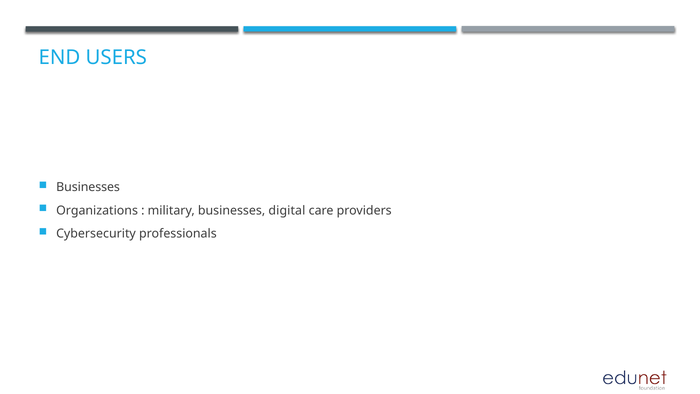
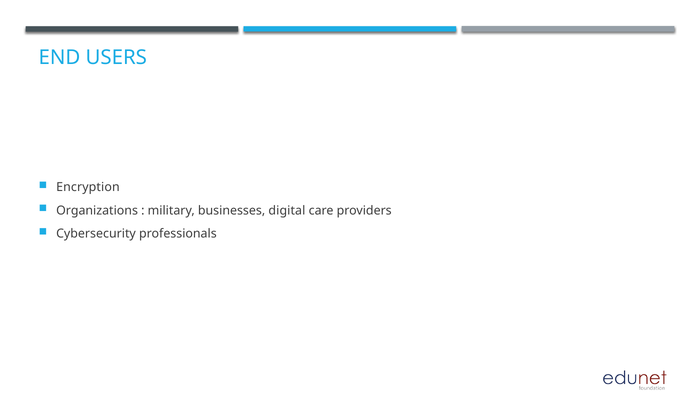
Businesses: Businesses -> Encryption (88, 187)
